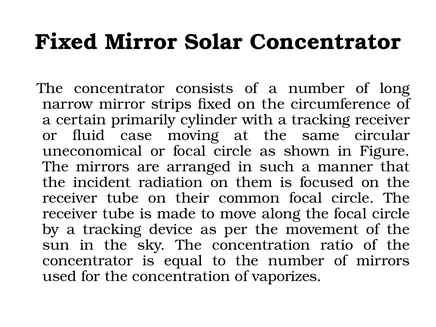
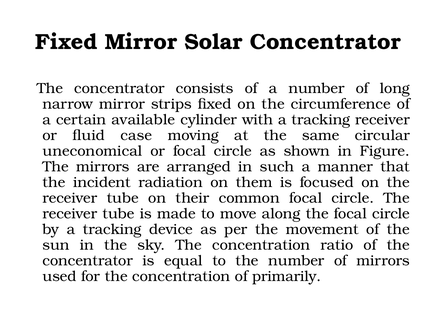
primarily: primarily -> available (143, 120)
vaporizes: vaporizes -> primarily (287, 276)
